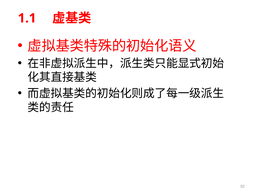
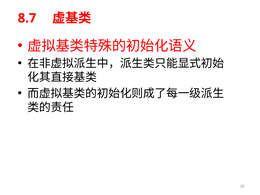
1.1: 1.1 -> 8.7 (27, 18)
